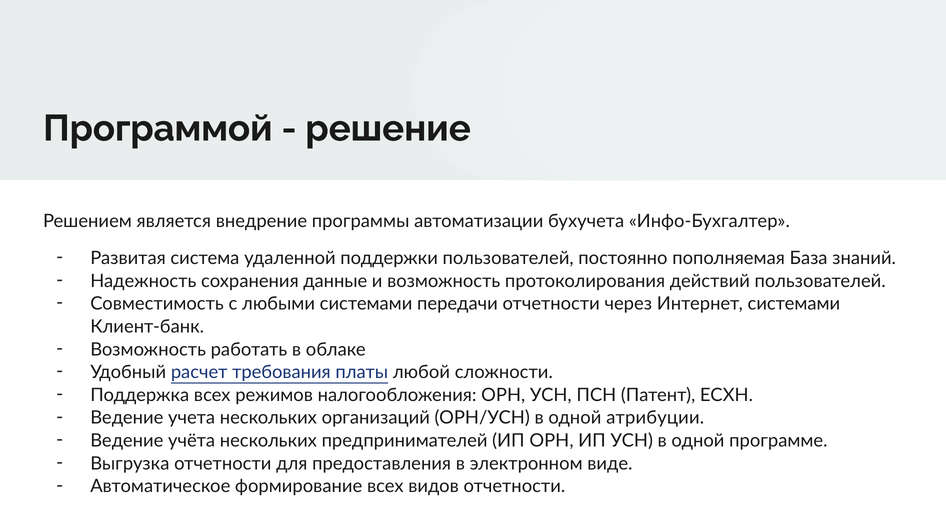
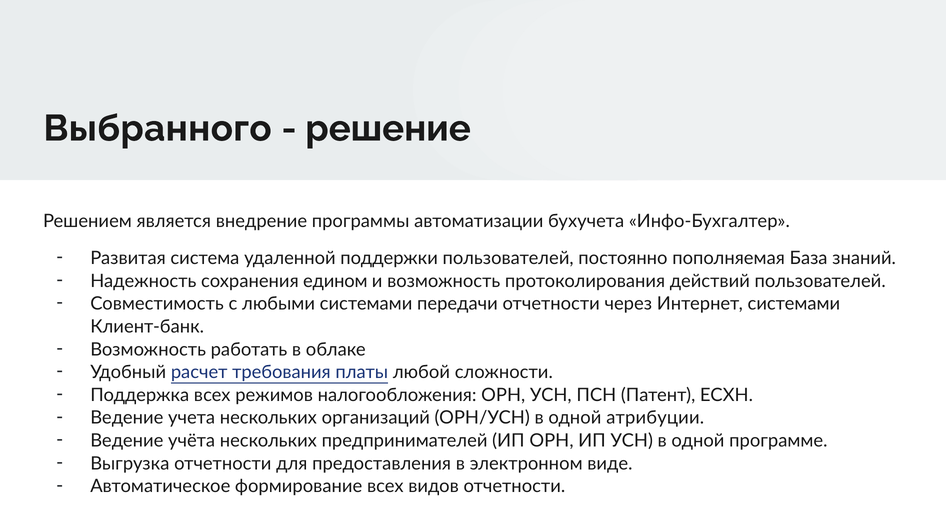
Программой: Программой -> Выбранного (158, 128)
данные: данные -> едином (335, 281)
